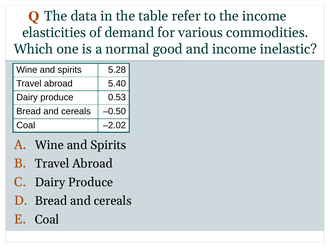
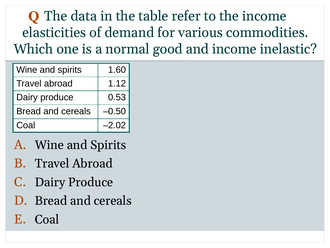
5.28: 5.28 -> 1.60 (117, 70)
5.40: 5.40 -> 1.12 (117, 83)
